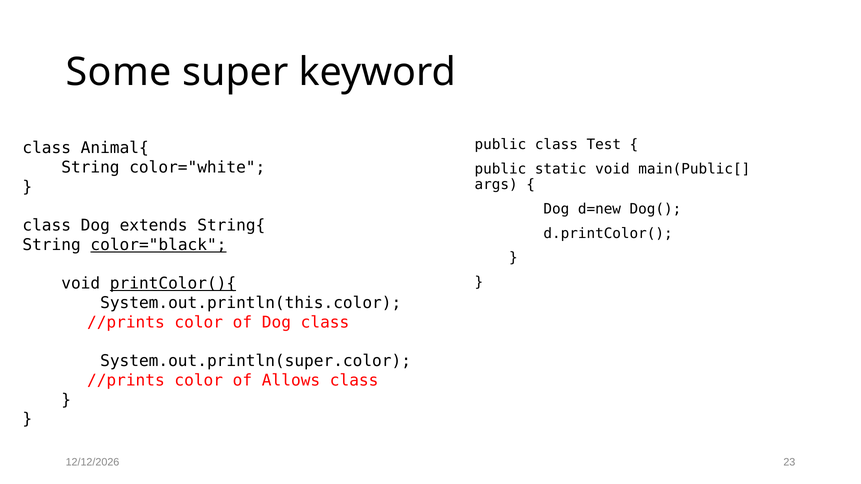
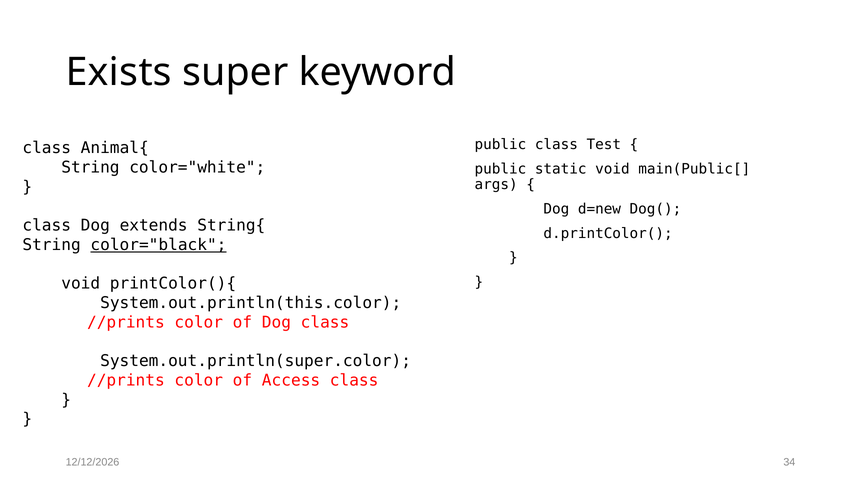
Some: Some -> Exists (119, 72)
printColor(){ underline: present -> none (173, 284)
Allows: Allows -> Access (291, 381)
23: 23 -> 34 (789, 463)
